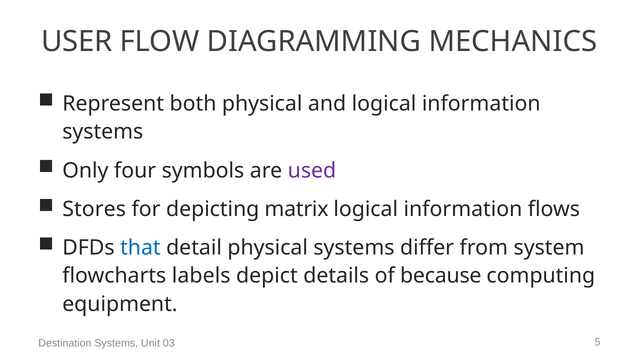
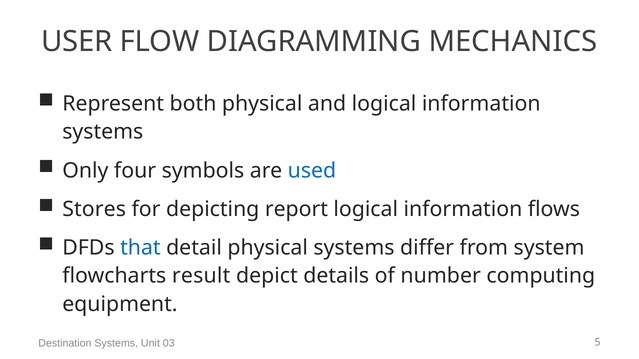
used colour: purple -> blue (312, 171)
matrix: matrix -> report (296, 209)
labels: labels -> result (201, 276)
because: because -> number (441, 276)
